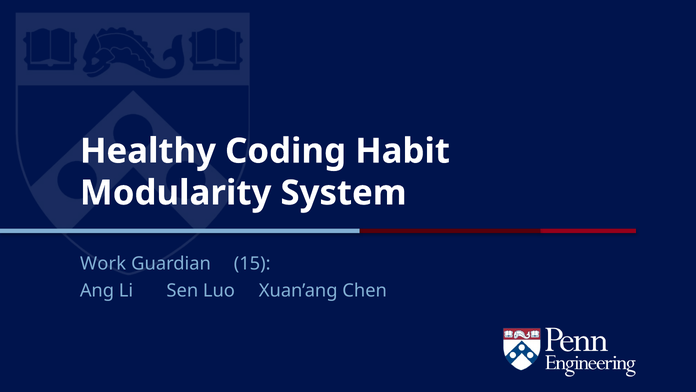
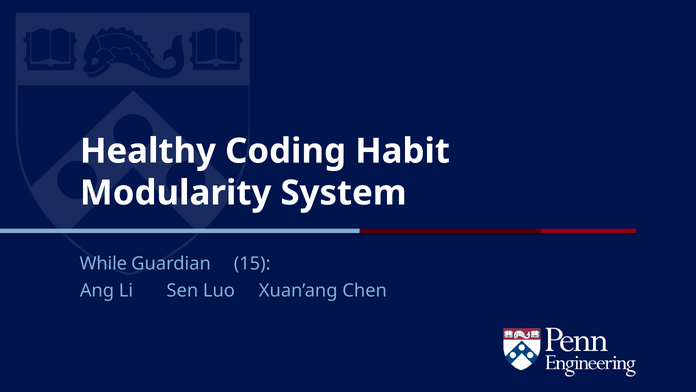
Work: Work -> While (103, 264)
